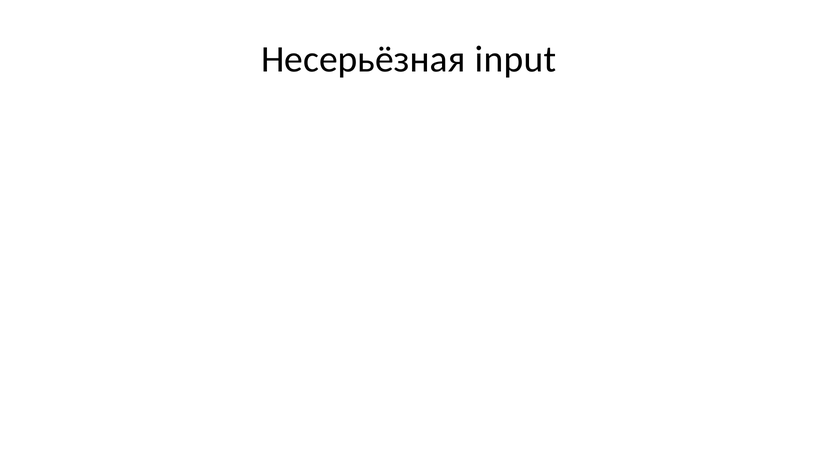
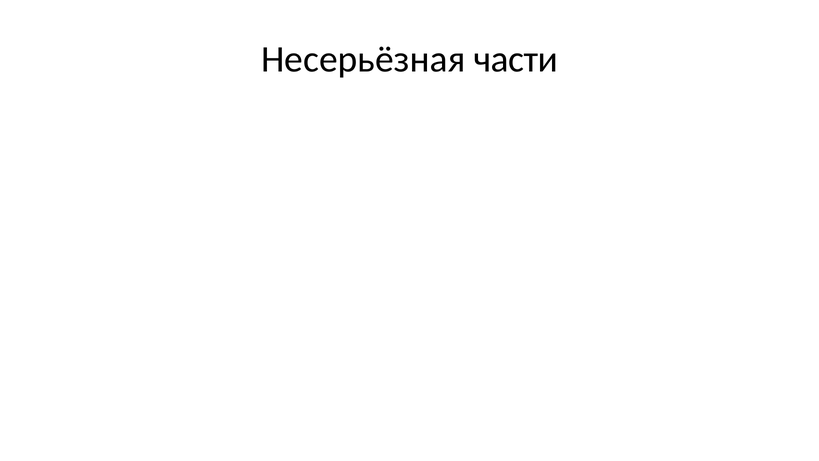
input: input -> части (516, 59)
